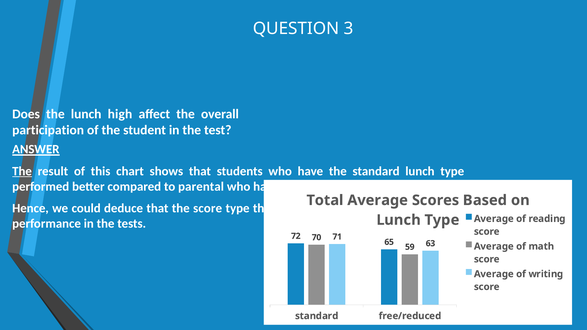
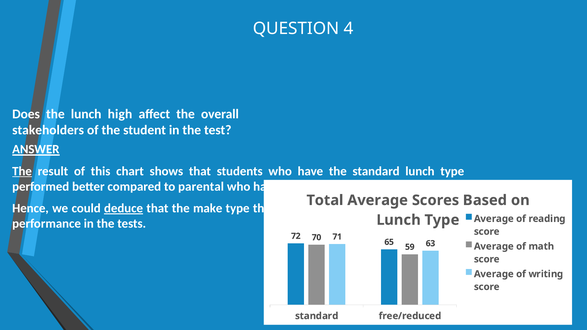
3: 3 -> 4 (348, 29)
participation: participation -> stakeholders (48, 130)
deduce underline: none -> present (124, 208)
the score: score -> make (208, 208)
